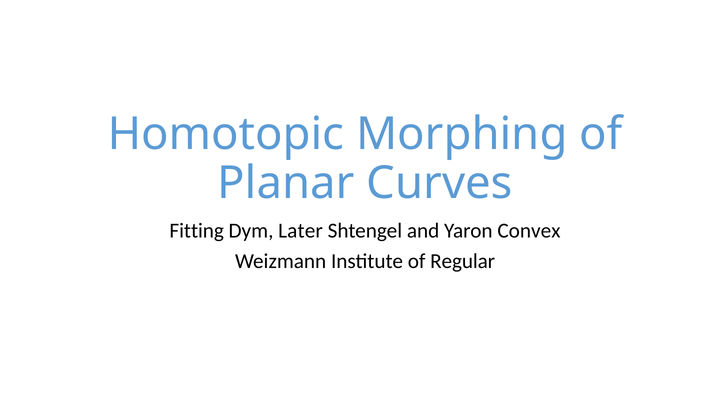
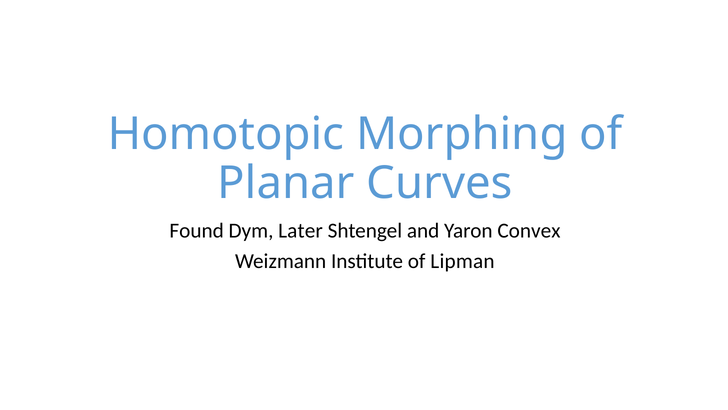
Fitting: Fitting -> Found (197, 230)
Regular: Regular -> Lipman (463, 261)
